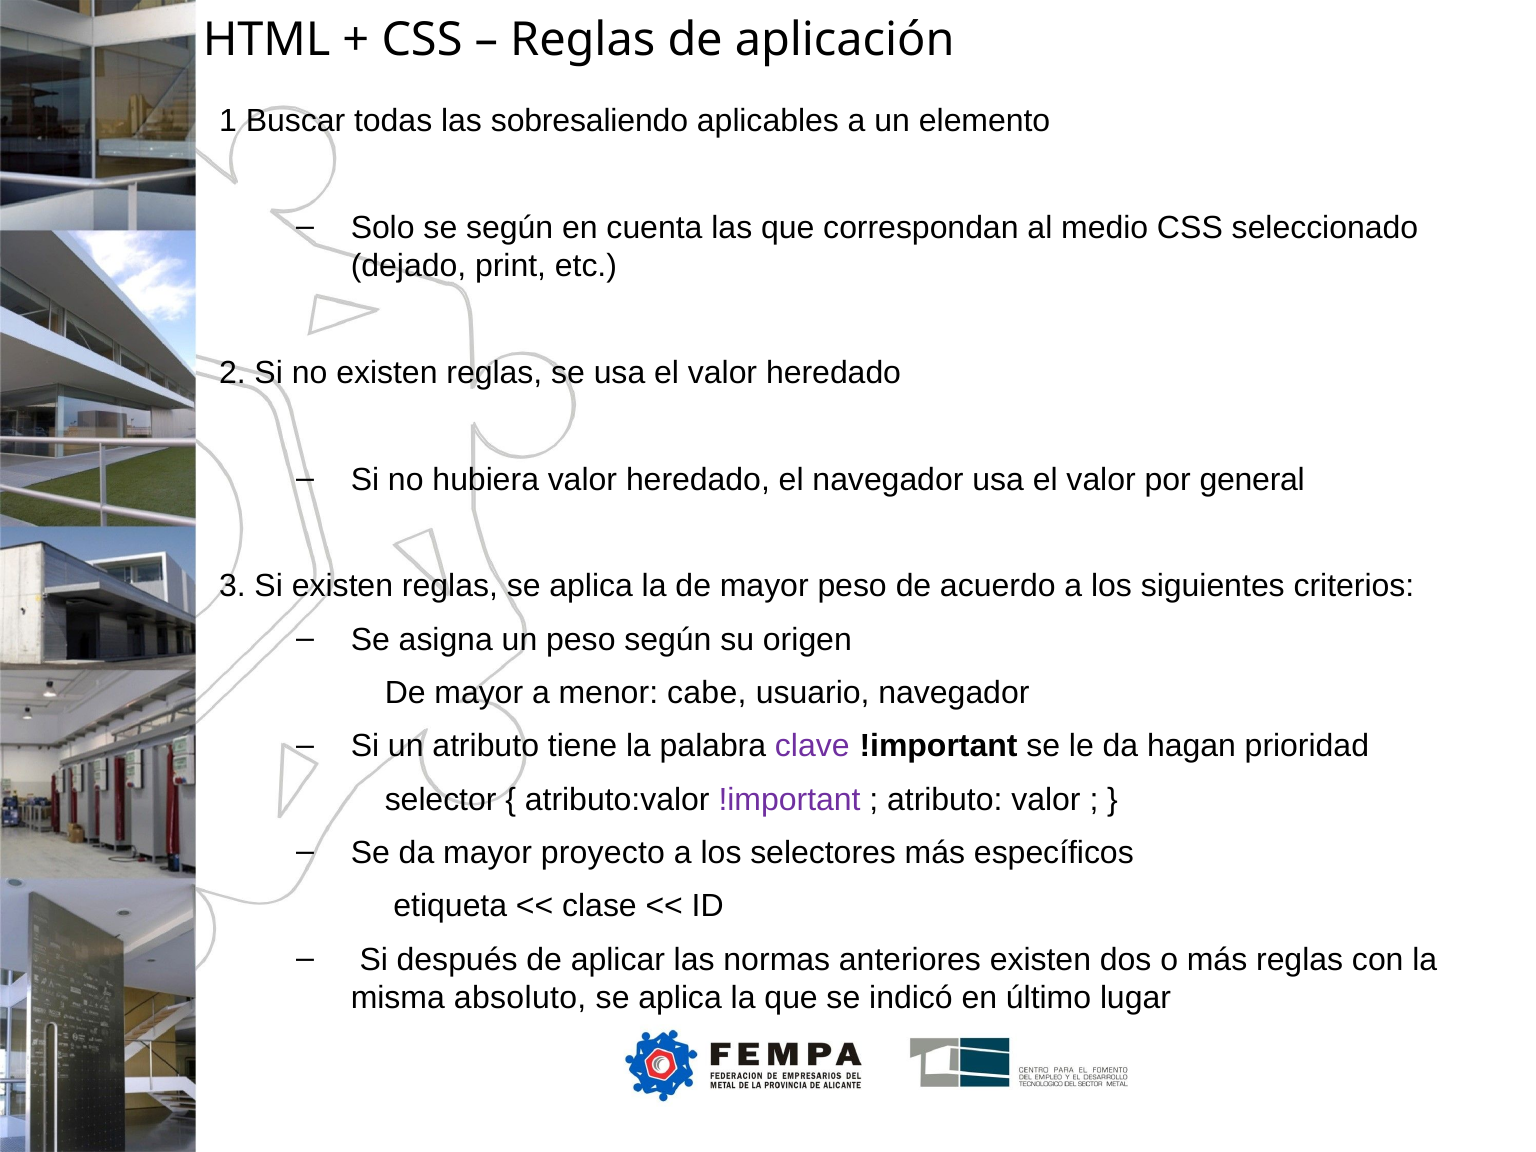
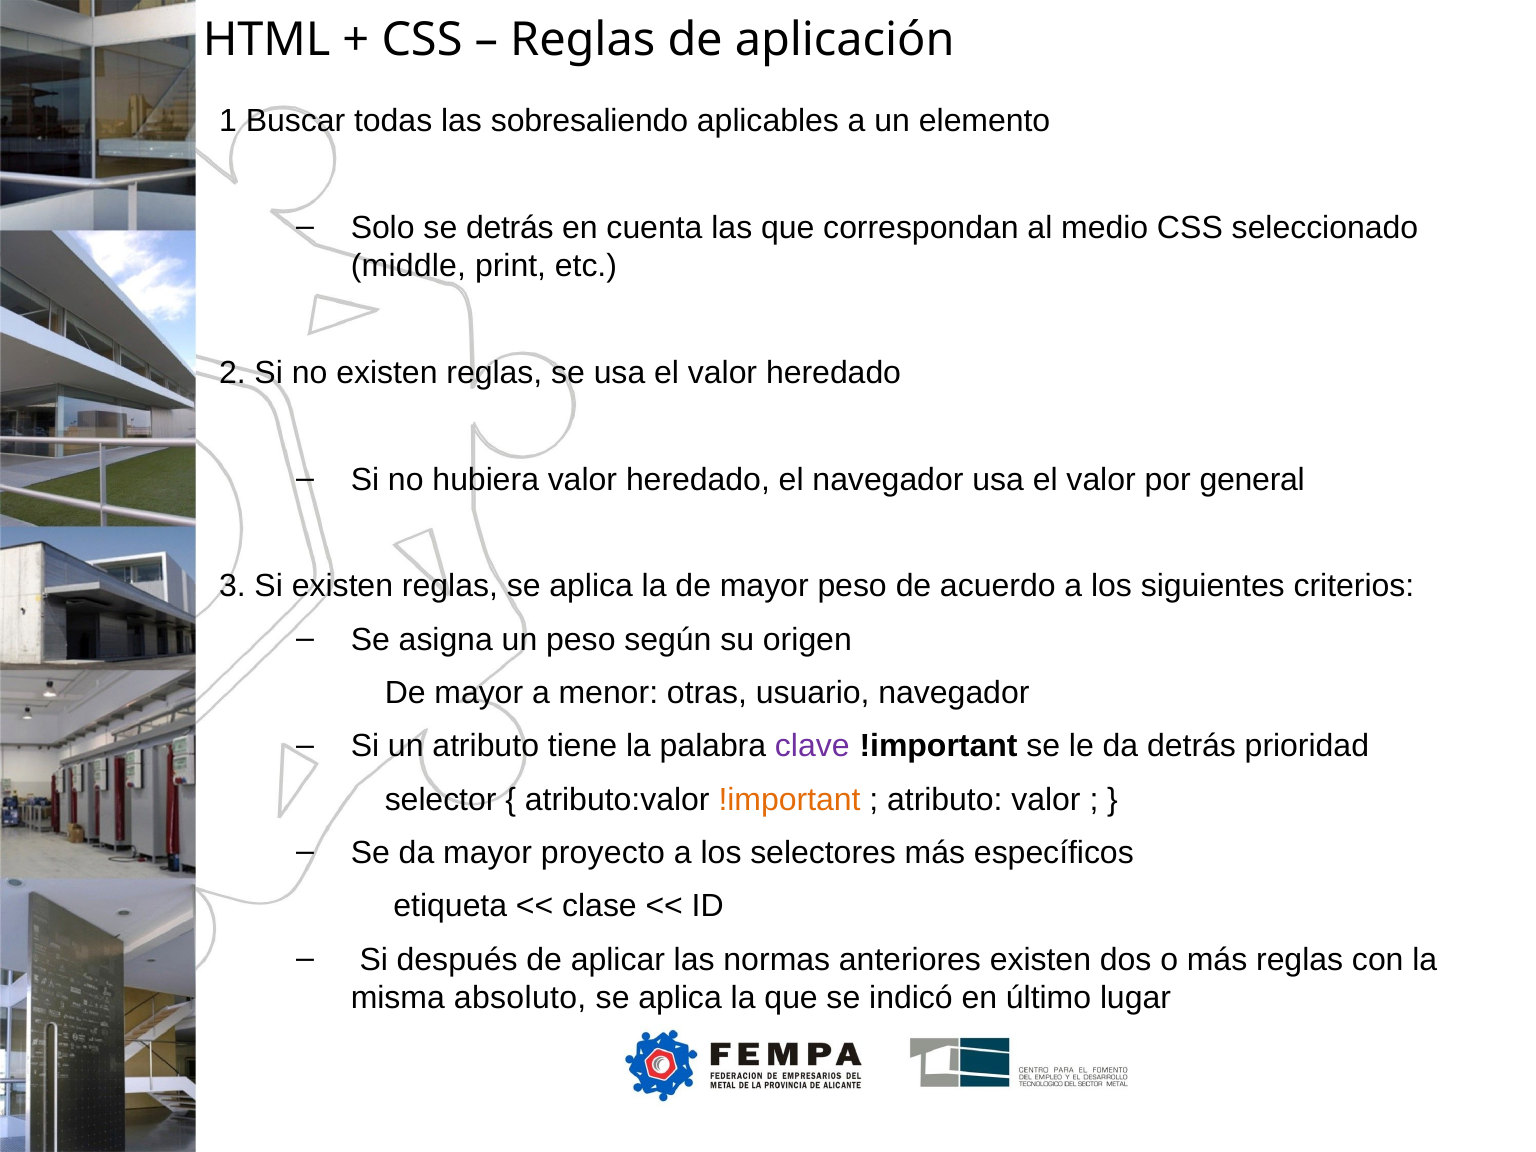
se según: según -> detrás (510, 228)
dejado: dejado -> middle (408, 266)
cabe: cabe -> otras (707, 693)
da hagan: hagan -> detrás (1192, 746)
!important colour: purple -> orange (790, 800)
